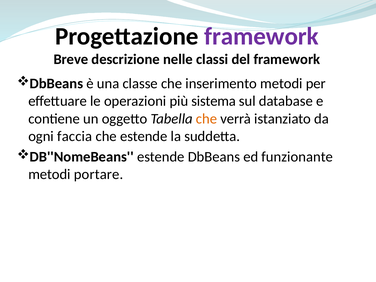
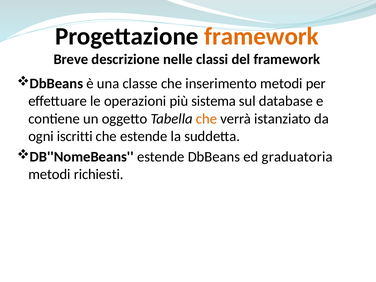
framework colour: purple -> orange (261, 36)
faccia: faccia -> iscritti (75, 136)
funzionante: funzionante -> graduatoria (297, 157)
portare: portare -> richiesti (99, 174)
